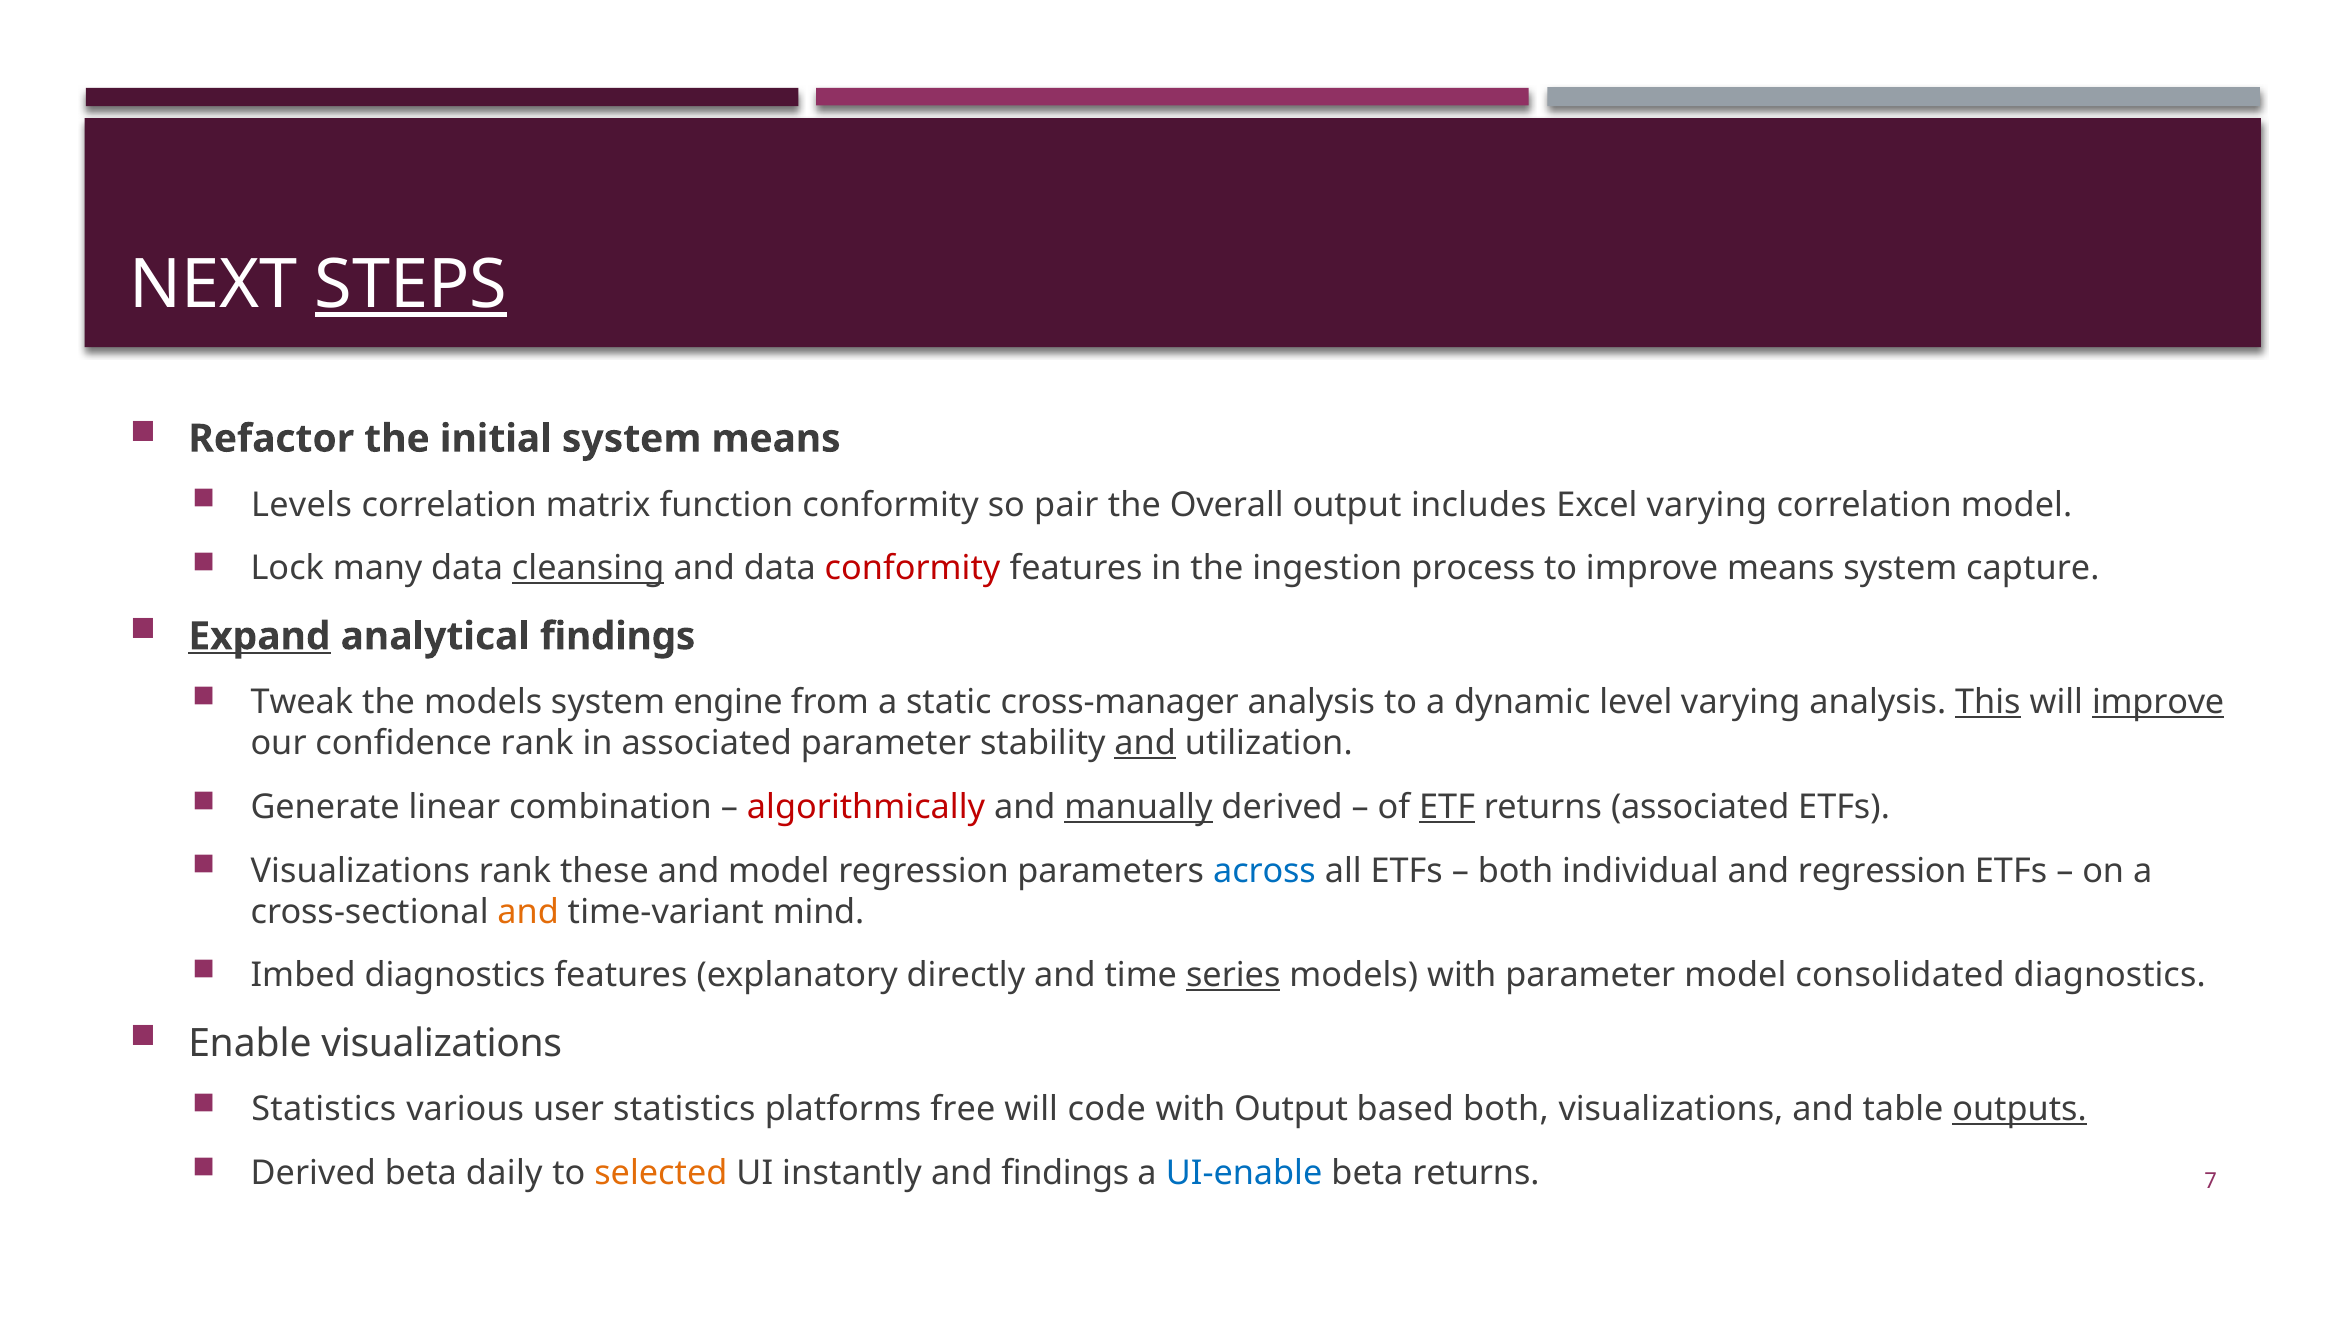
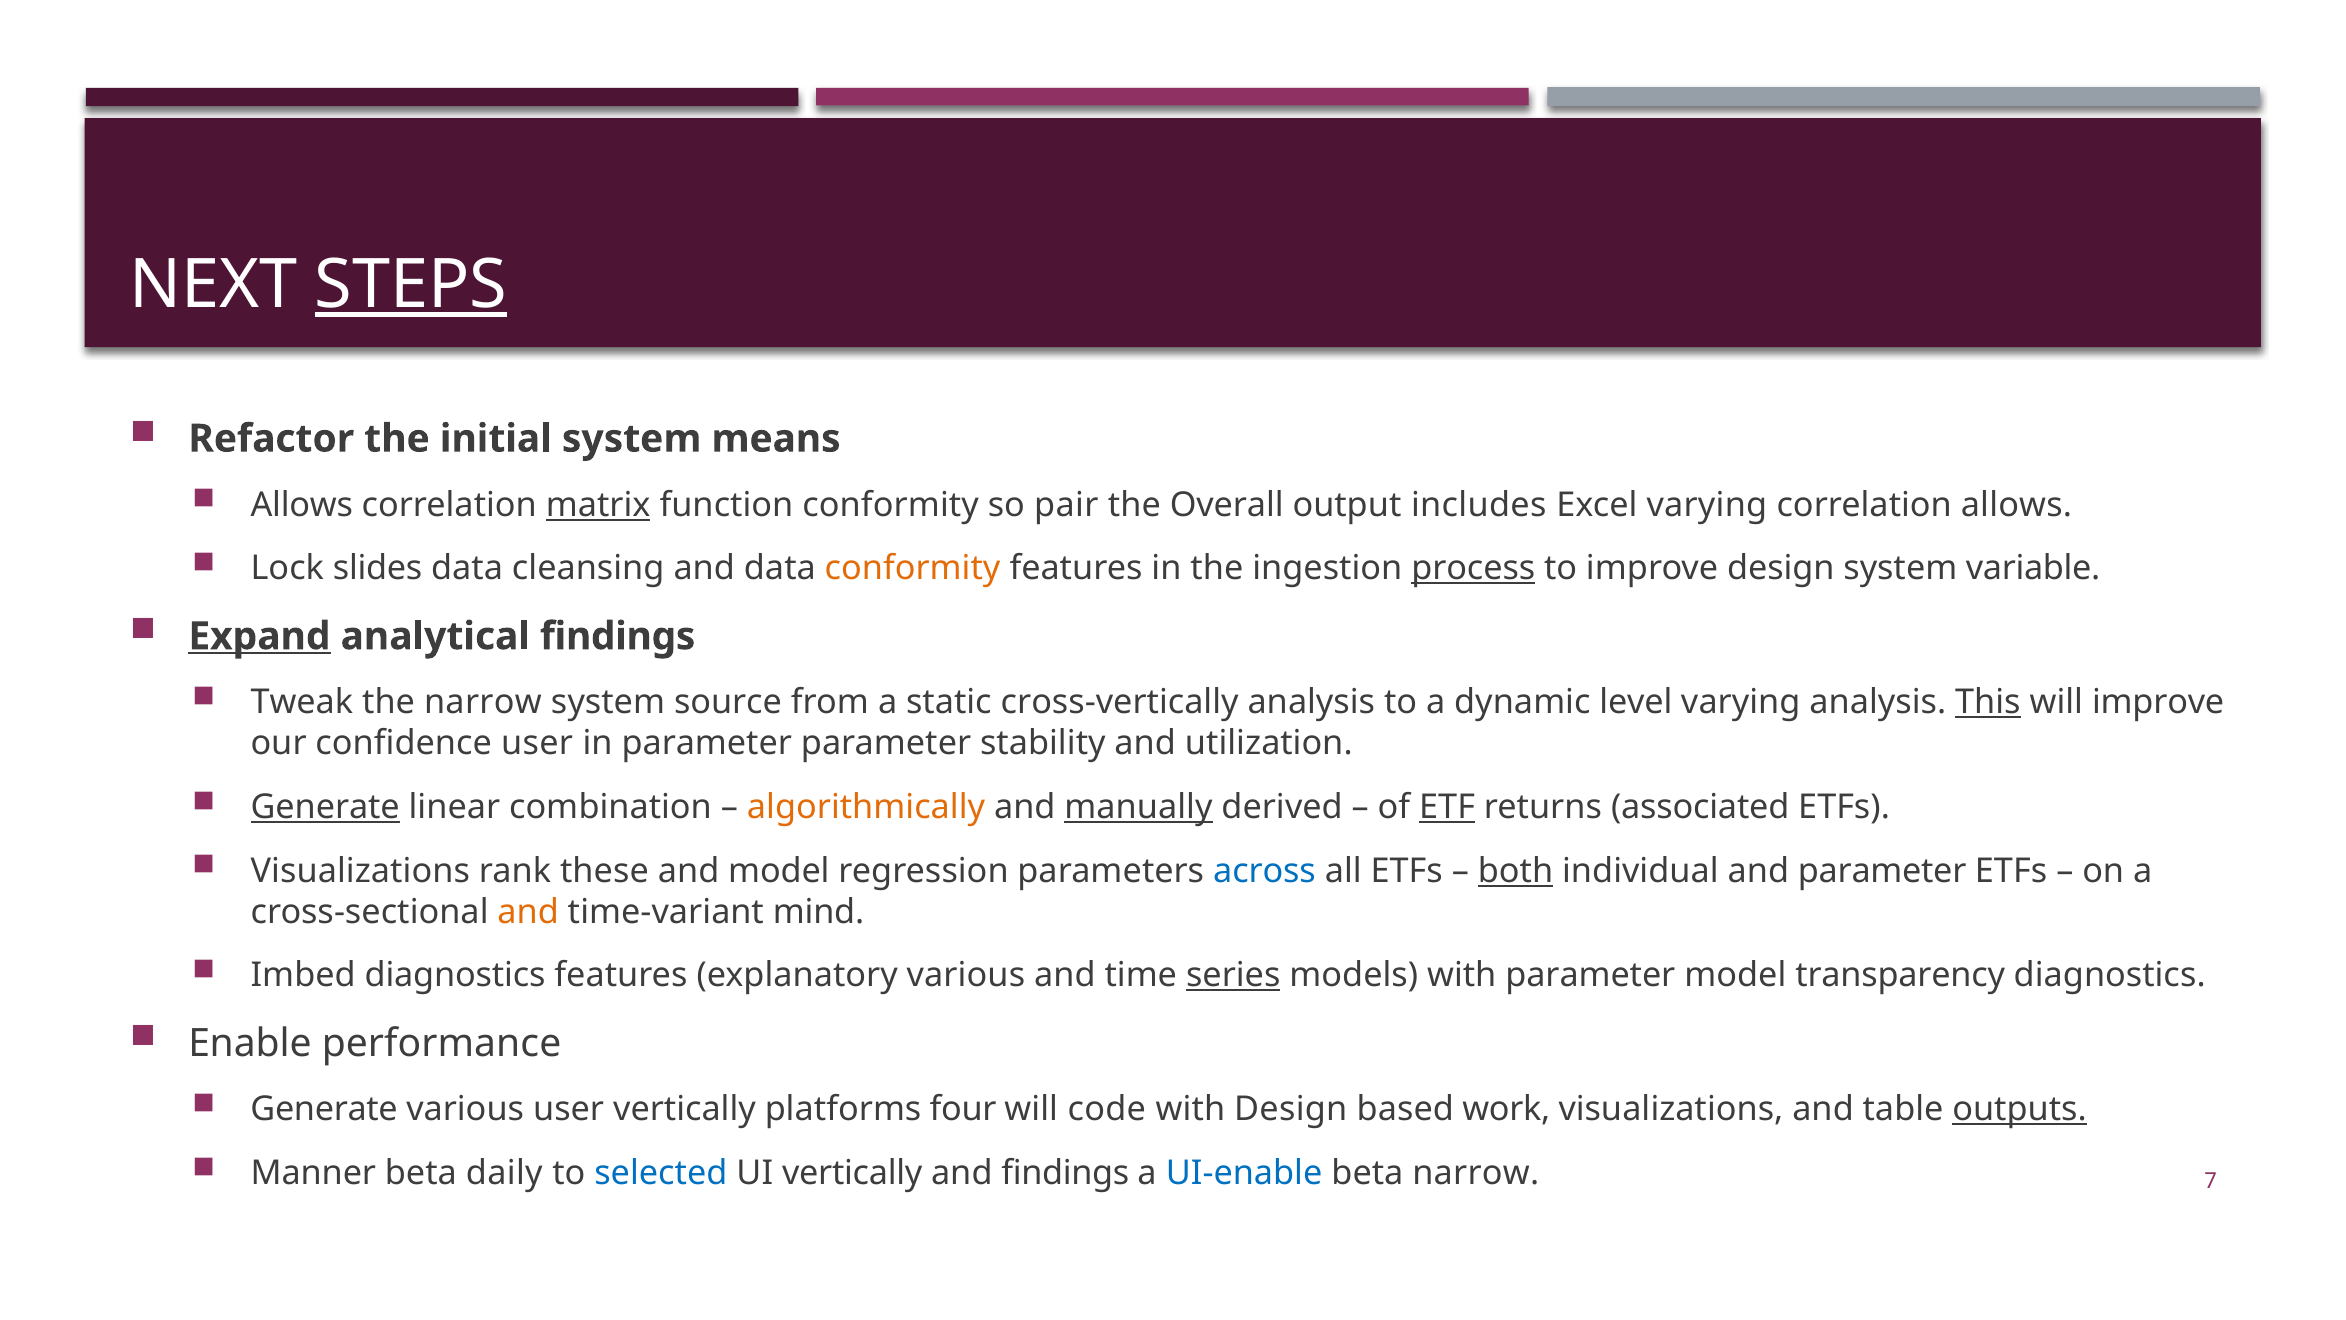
Levels: Levels -> Allows (302, 505)
matrix underline: none -> present (598, 505)
correlation model: model -> allows (2016, 505)
many: many -> slides (378, 568)
cleansing underline: present -> none (588, 568)
conformity colour: red -> orange (913, 568)
process underline: none -> present (1473, 568)
improve means: means -> design (1781, 568)
capture: capture -> variable (2033, 568)
the models: models -> narrow (483, 702)
engine: engine -> source (728, 702)
cross-manager: cross-manager -> cross-vertically (1120, 702)
improve underline: present -> none (2158, 702)
confidence rank: rank -> user (537, 743)
in associated: associated -> parameter (707, 743)
and underline: present -> none (1145, 743)
Generate underline: none -> present (325, 807)
algorithmically colour: red -> orange (866, 807)
both underline: none -> present (1516, 871)
and regression: regression -> parameter (1882, 871)
explanatory directly: directly -> various (966, 975)
consolidated: consolidated -> transparency (1900, 975)
Enable visualizations: visualizations -> performance (442, 1043)
Statistics: Statistics -> Generate (324, 1109)
user statistics: statistics -> vertically (684, 1109)
free: free -> four (963, 1109)
with Output: Output -> Design (1291, 1109)
based both: both -> work (1506, 1109)
Derived: Derived -> Manner (313, 1173)
selected colour: orange -> blue (661, 1173)
UI instantly: instantly -> vertically (852, 1173)
beta returns: returns -> narrow (1476, 1173)
